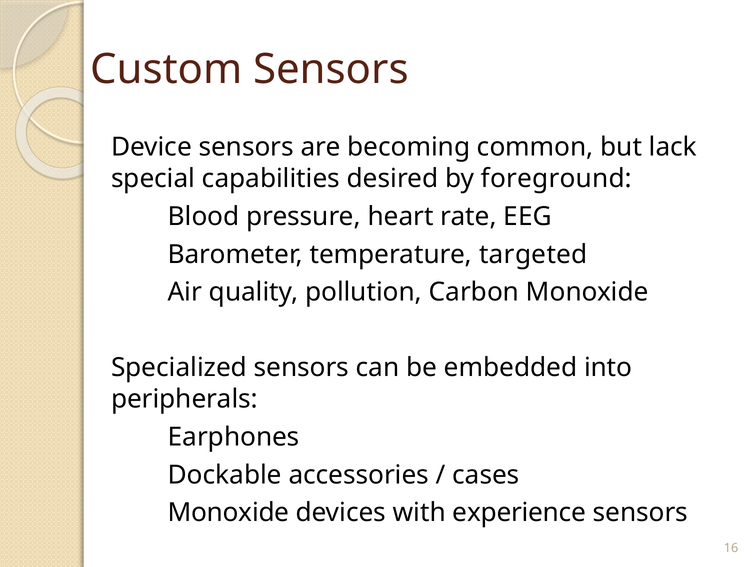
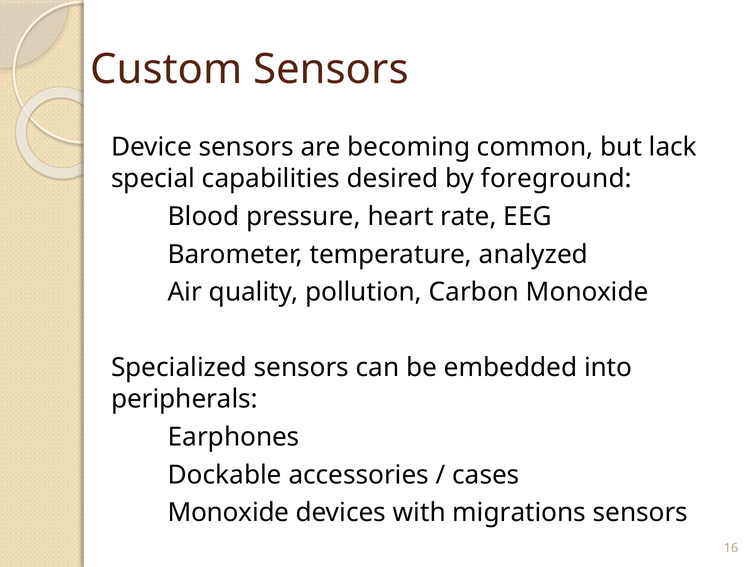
targeted: targeted -> analyzed (533, 254)
experience: experience -> migrations (519, 513)
